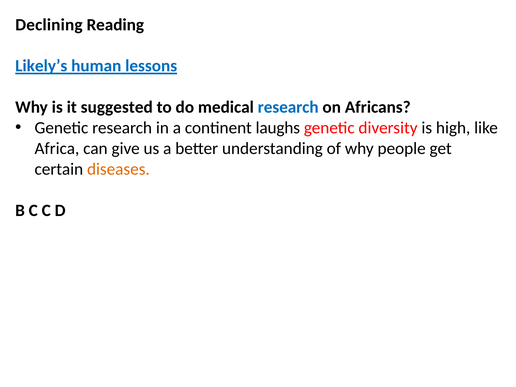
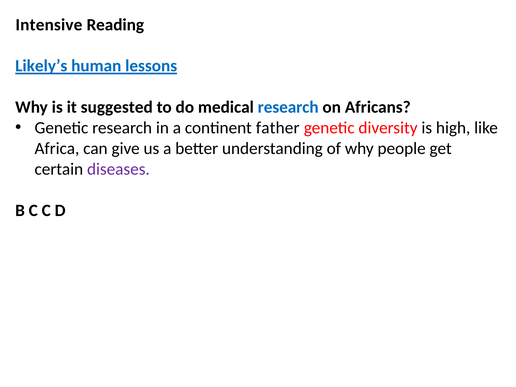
Declining: Declining -> Intensive (49, 25)
laughs: laughs -> father (278, 128)
diseases colour: orange -> purple (118, 169)
